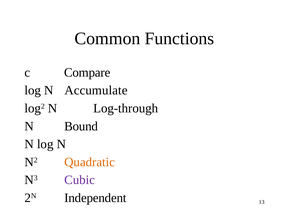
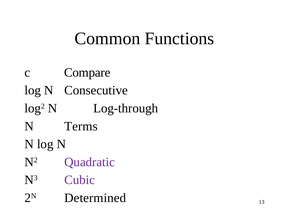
Accumulate: Accumulate -> Consecutive (96, 91)
Bound: Bound -> Terms (81, 127)
Quadratic colour: orange -> purple (90, 163)
Independent: Independent -> Determined (95, 199)
